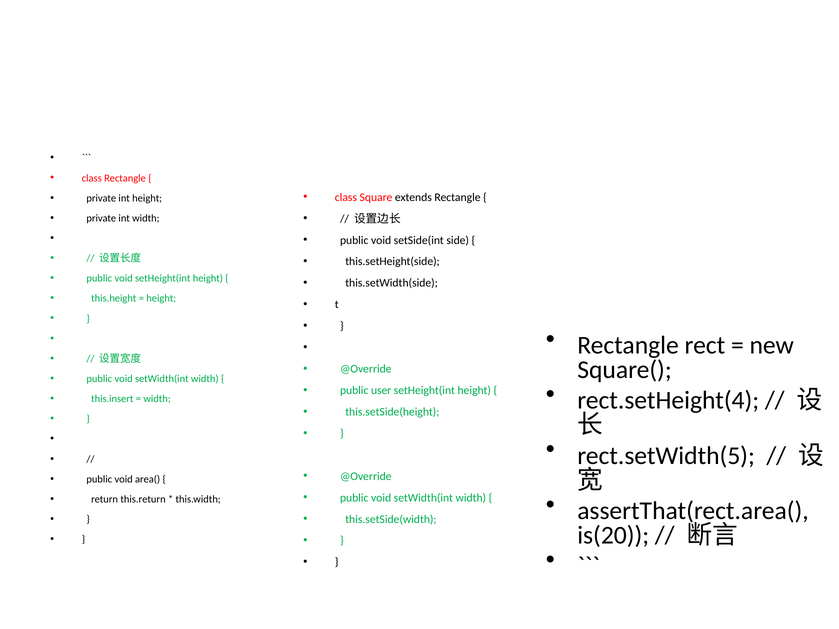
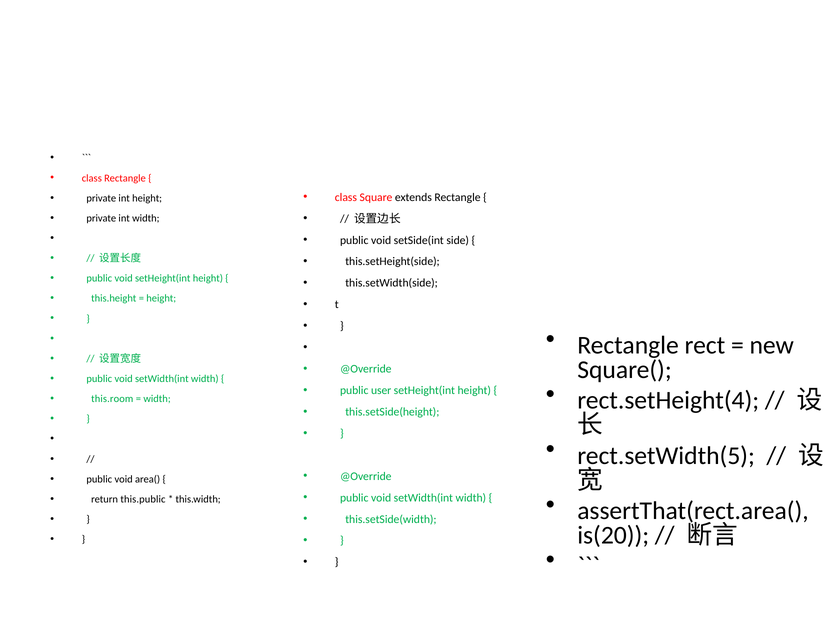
this.insert: this.insert -> this.room (112, 399)
this.return: this.return -> this.public (143, 499)
